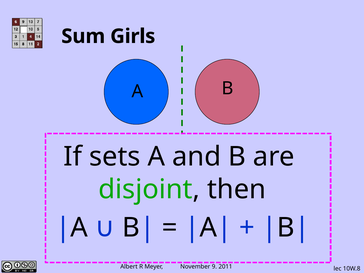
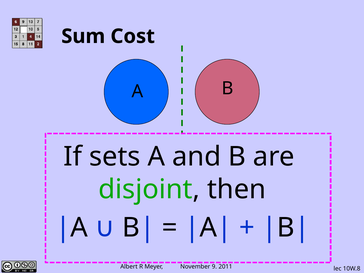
Girls: Girls -> Cost (133, 36)
